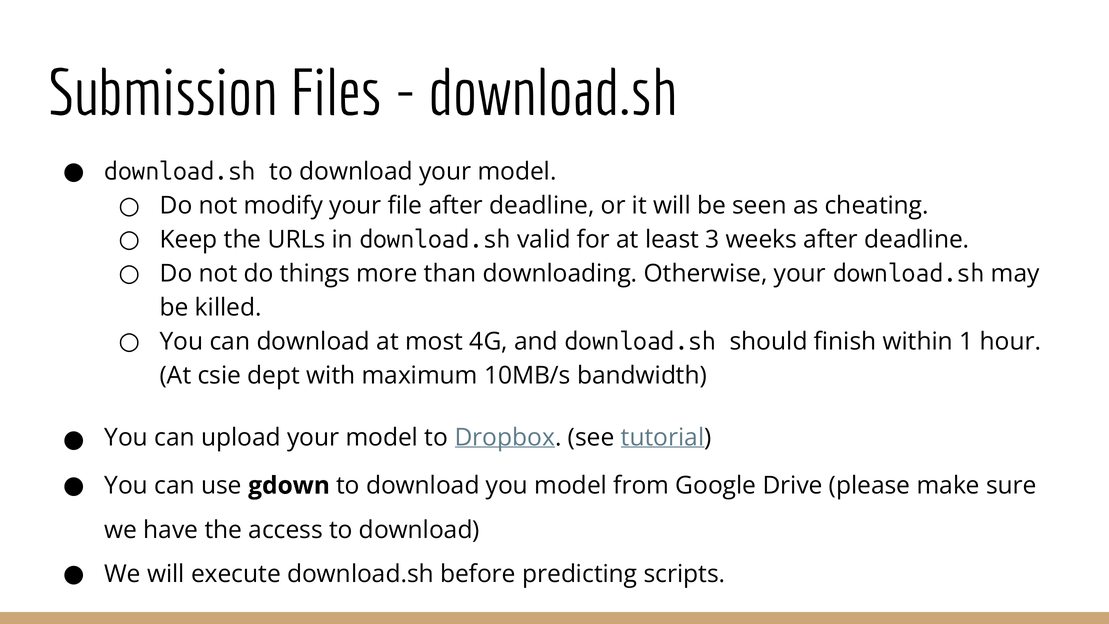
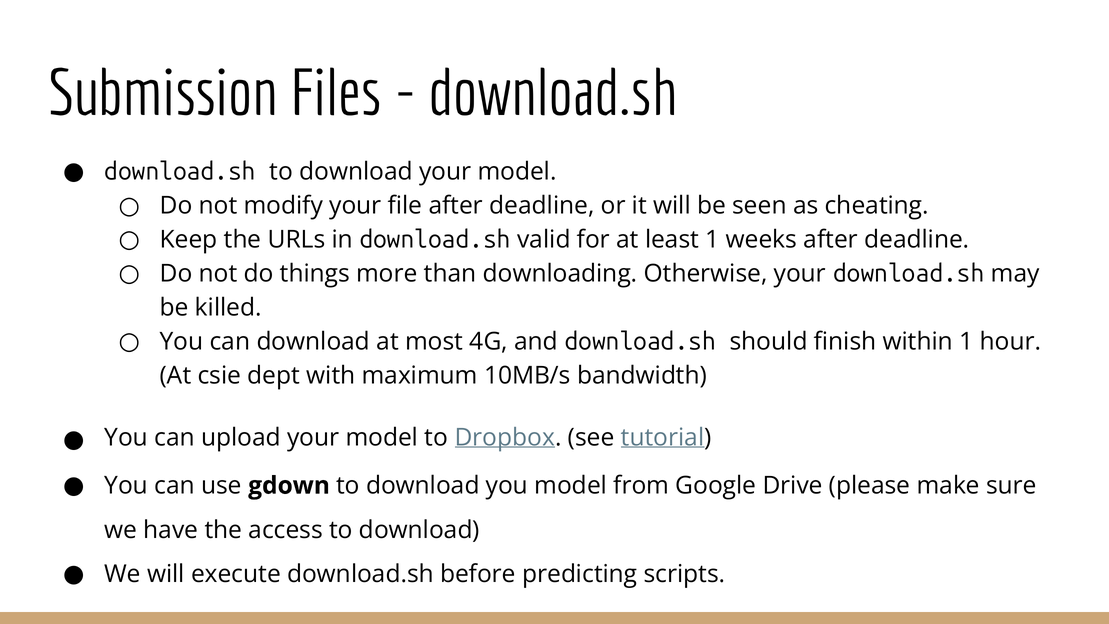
least 3: 3 -> 1 (712, 240)
